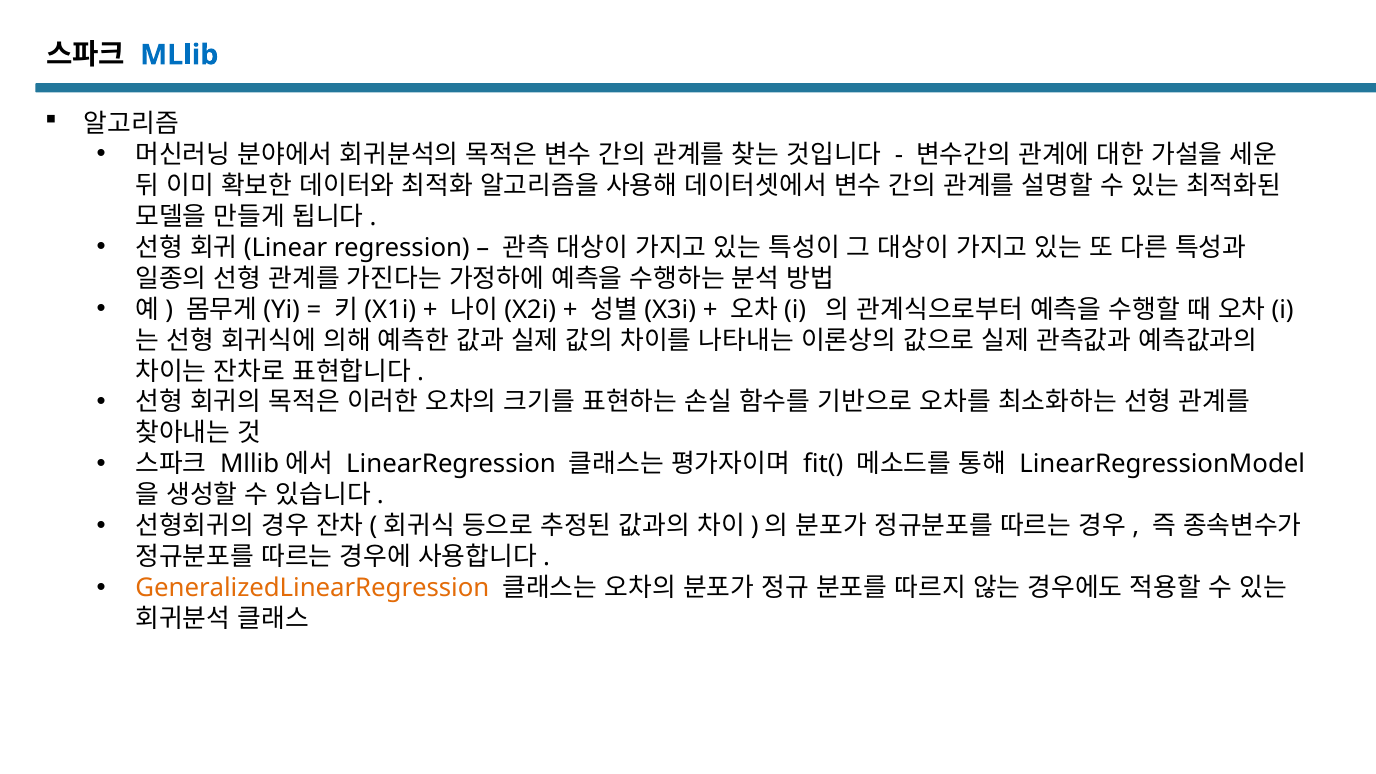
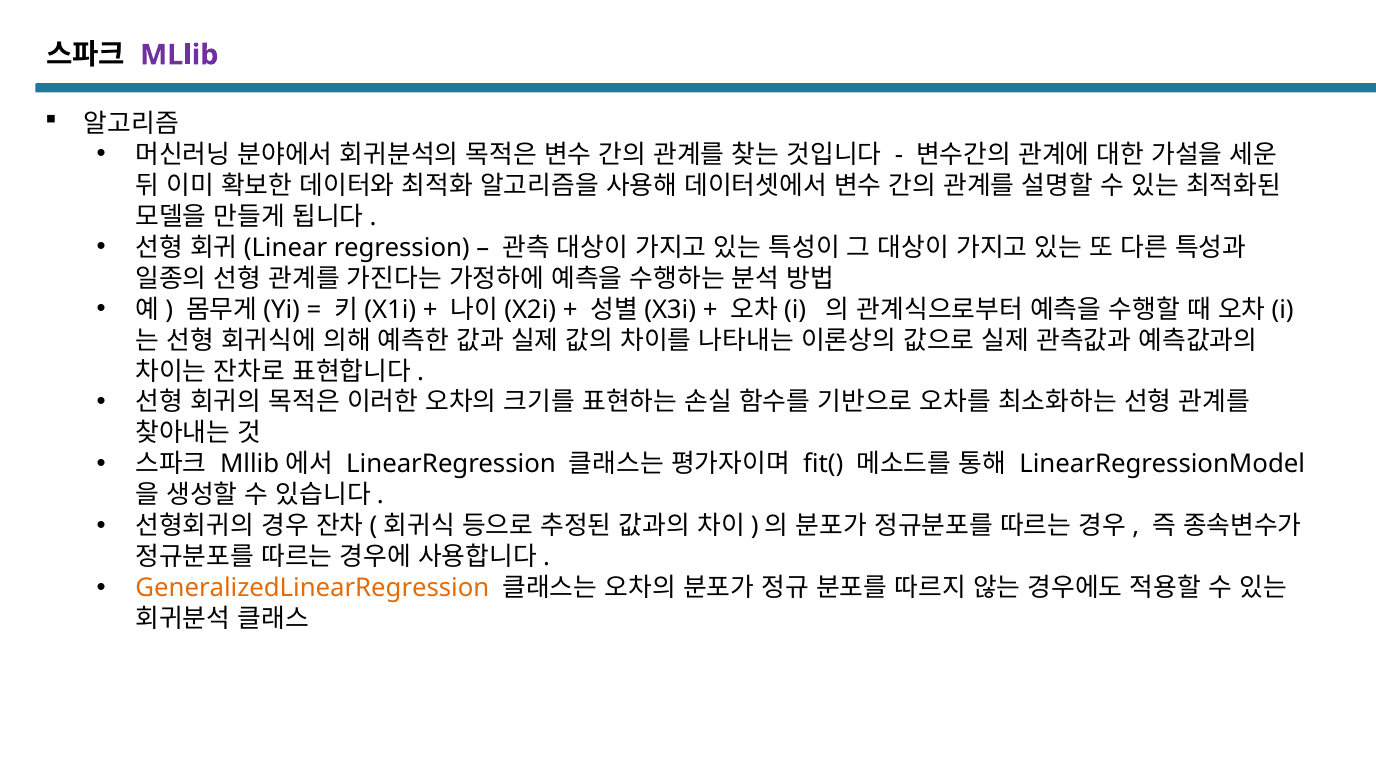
MLlib colour: blue -> purple (179, 55)
